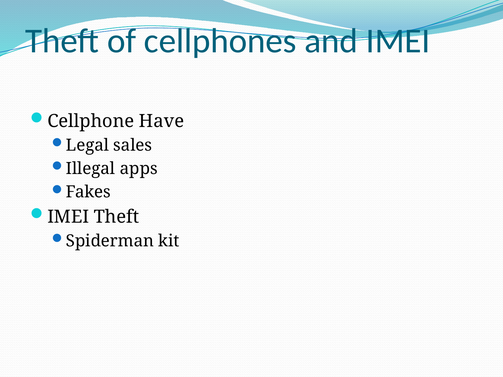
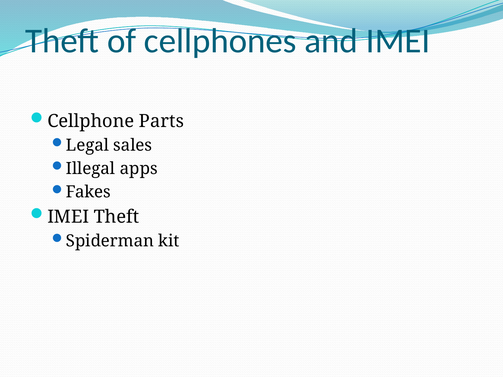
Have: Have -> Parts (161, 121)
